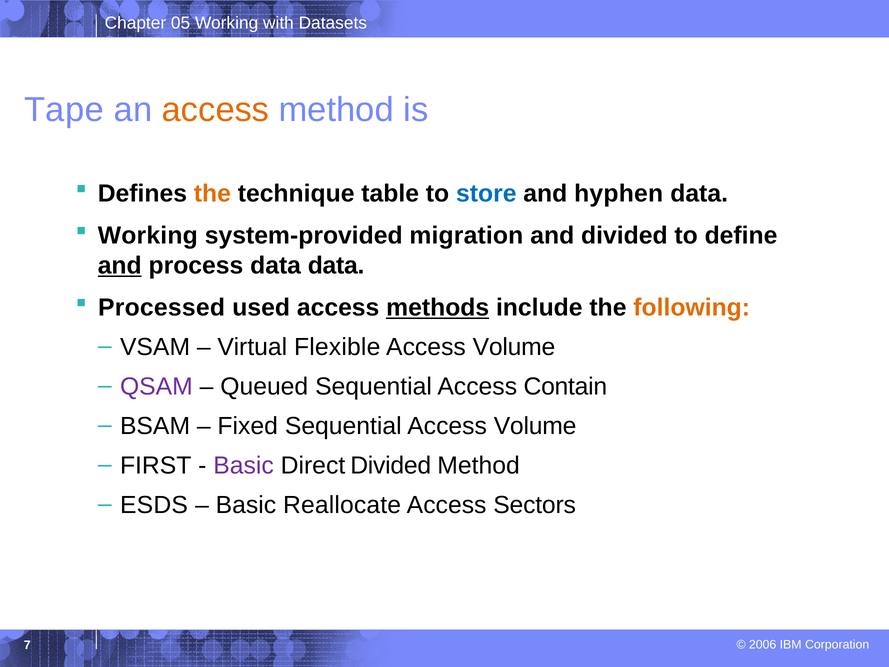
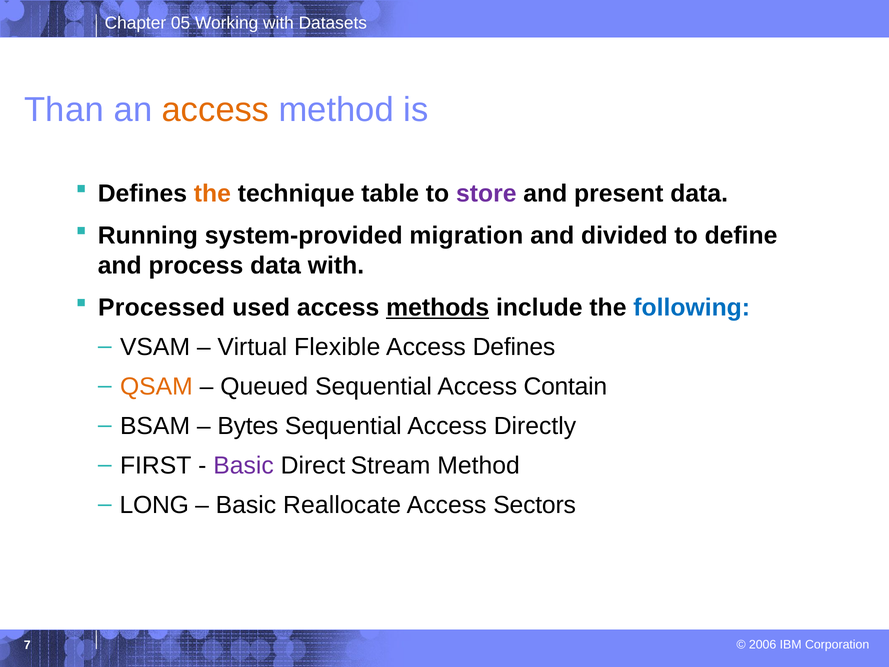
Tape: Tape -> Than (64, 110)
store colour: blue -> purple (486, 194)
hyphen: hyphen -> present (619, 194)
Working: Working -> Running (148, 236)
and underline: present -> none (120, 265)
data data: data -> with (336, 265)
following colour: orange -> blue (692, 307)
Volume: Volume -> Defines (514, 347)
QSAM colour: purple -> orange (156, 386)
Fixed: Fixed -> Bytes (248, 426)
Sequential Access Volume: Volume -> Directly (535, 426)
Direct Divided: Divided -> Stream (391, 465)
ESDS: ESDS -> LONG (154, 505)
